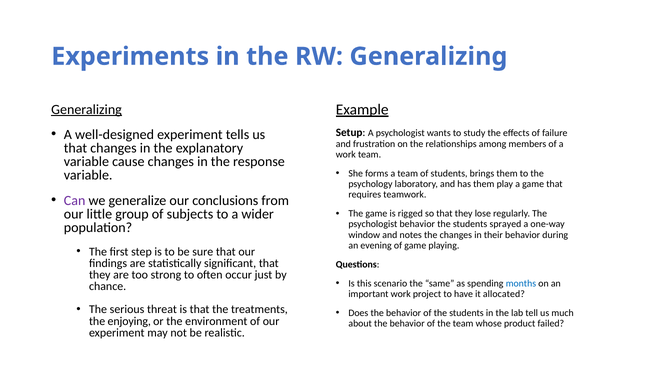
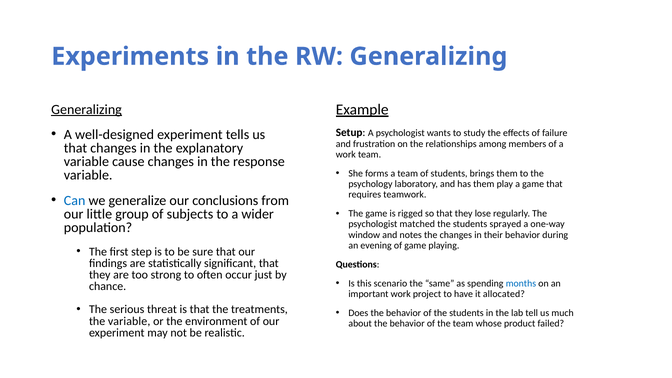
Can colour: purple -> blue (75, 200)
psychologist behavior: behavior -> matched (417, 224)
the enjoying: enjoying -> variable (129, 321)
